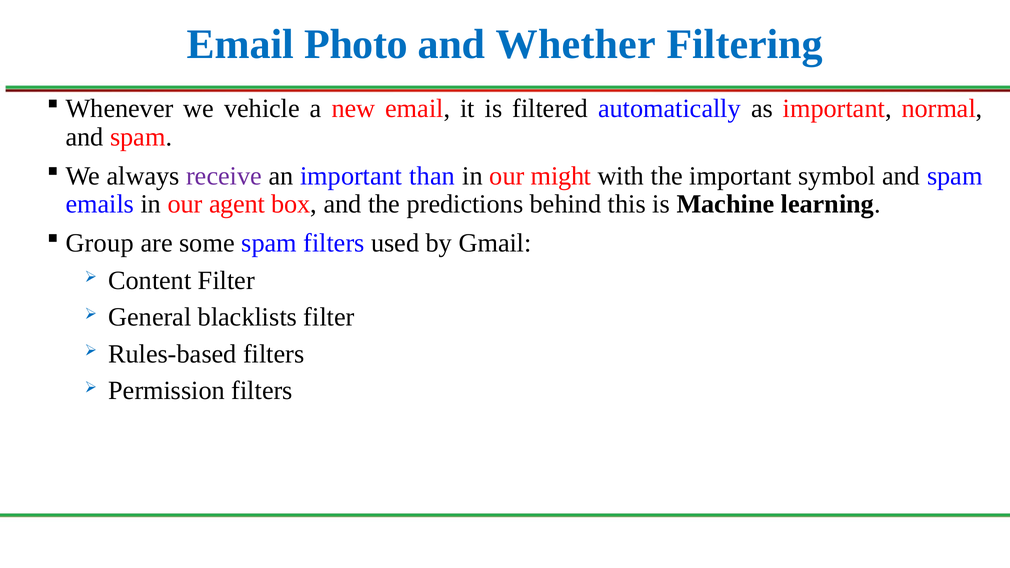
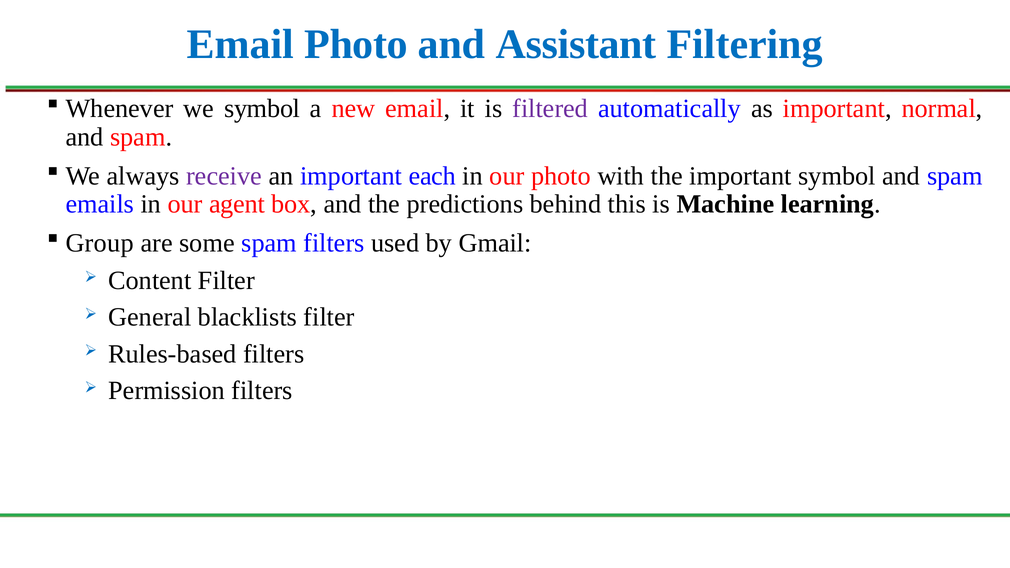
Whether: Whether -> Assistant (576, 45)
we vehicle: vehicle -> symbol (262, 109)
filtered colour: black -> purple (550, 109)
than: than -> each (432, 176)
our might: might -> photo (561, 176)
